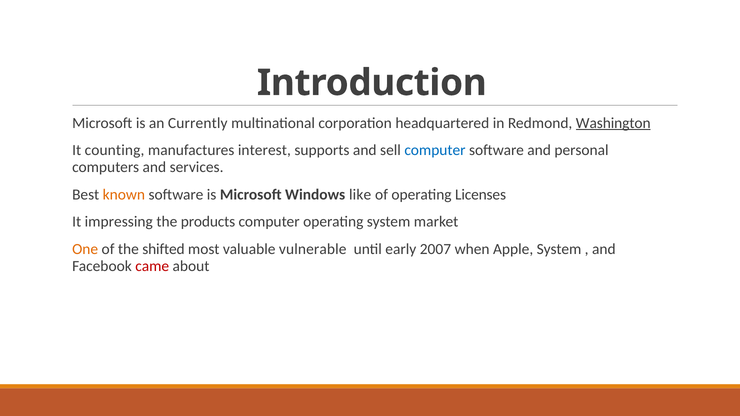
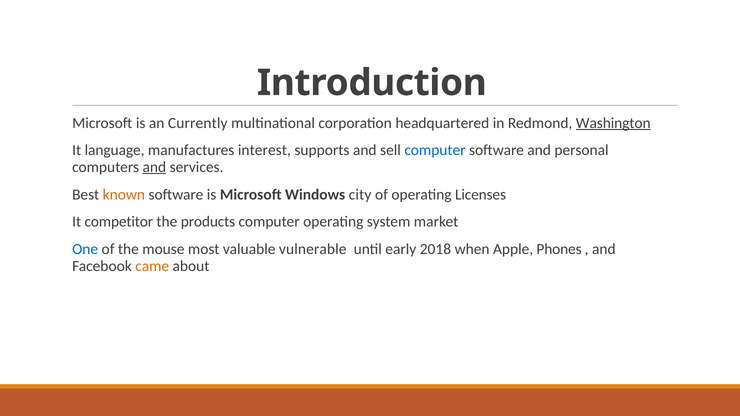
counting: counting -> language (115, 150)
and underline: none -> present (154, 167)
like: like -> city (360, 195)
impressing: impressing -> competitor (119, 222)
One colour: orange -> blue (85, 249)
shifted: shifted -> mouse (163, 249)
2007: 2007 -> 2018 (435, 249)
Apple System: System -> Phones (559, 249)
came colour: red -> orange (152, 266)
